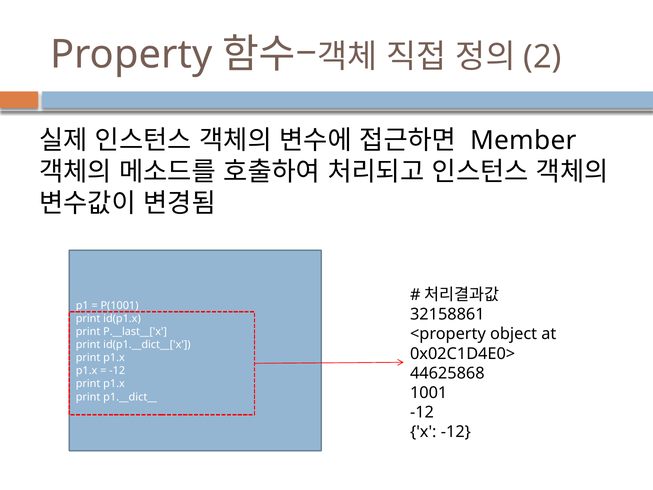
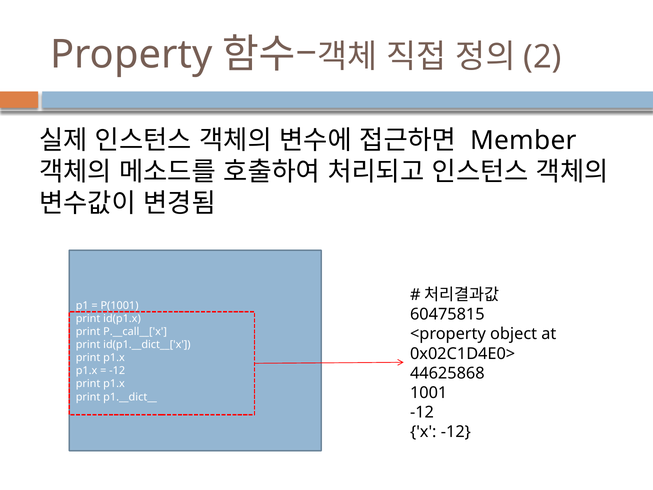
32158861: 32158861 -> 60475815 (447, 314)
P.__last__['x: P.__last__['x -> P.__call__['x (135, 331)
